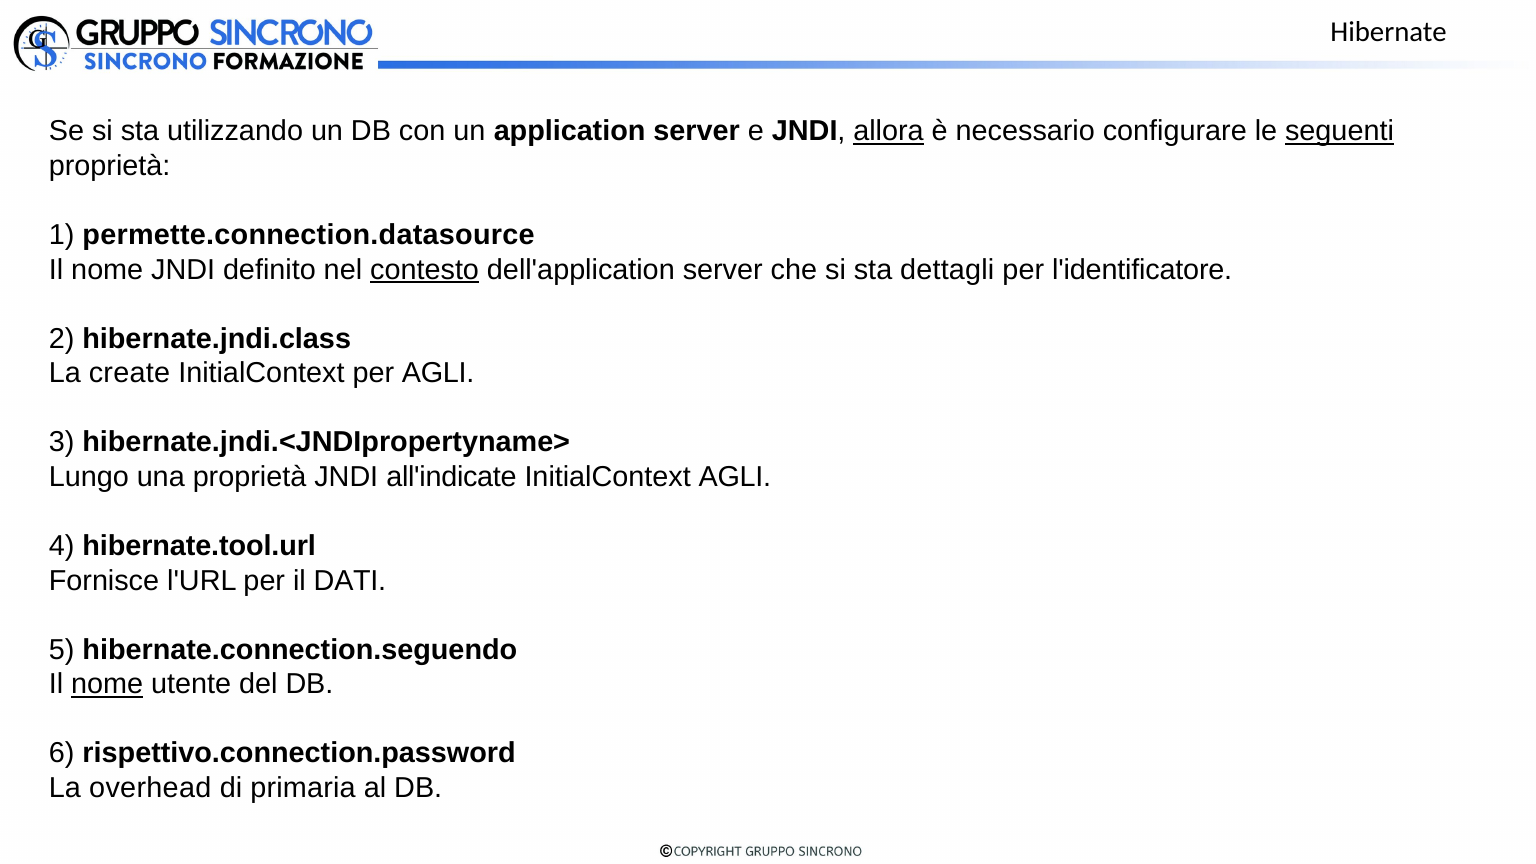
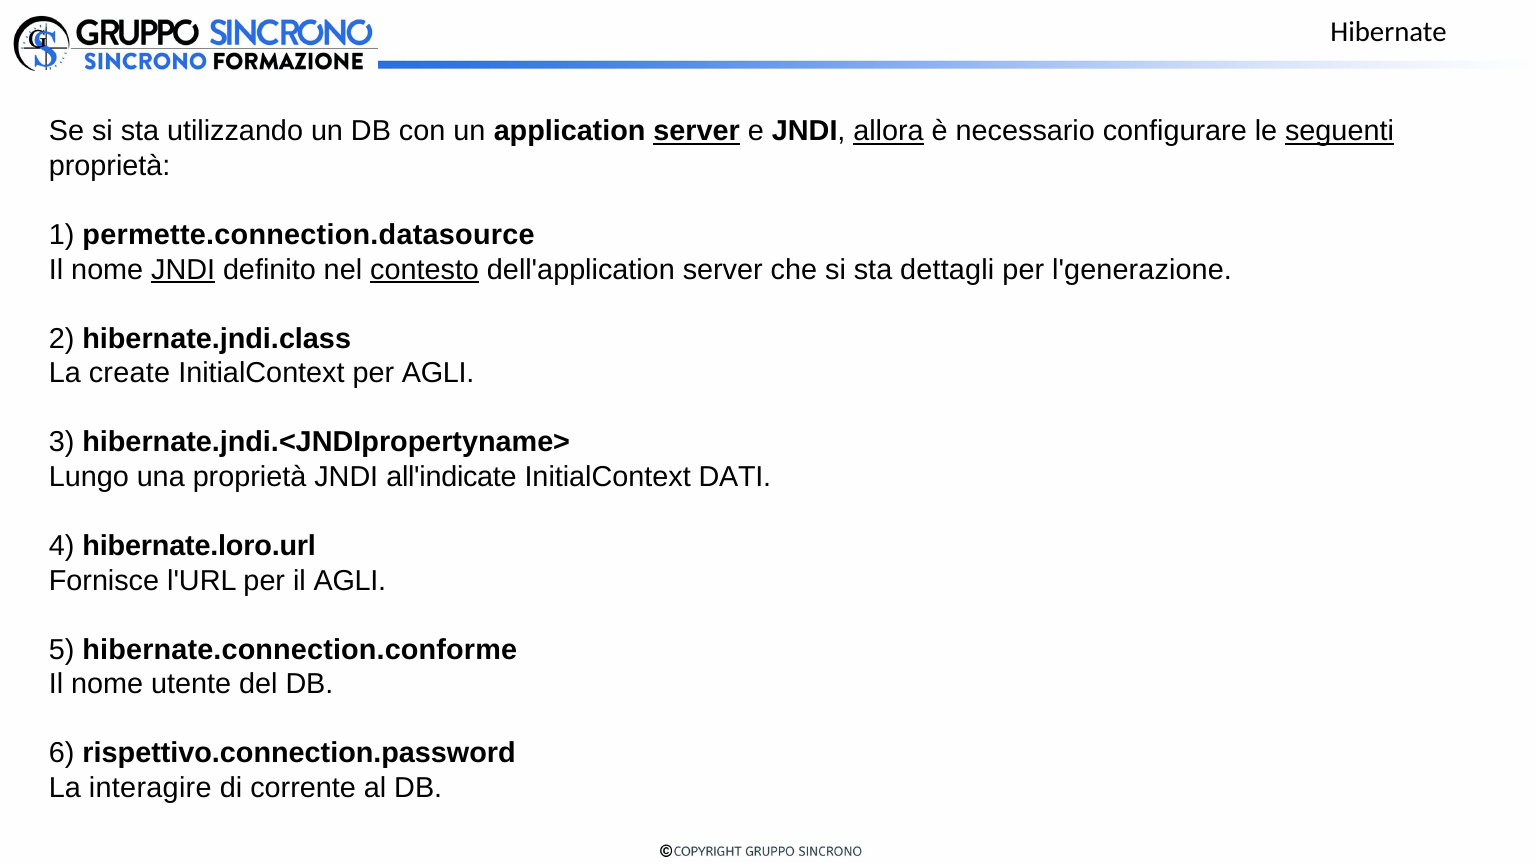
server underline: none -> present (697, 131)
JNDI underline: none -> present (183, 270)
l'identificatore: l'identificatore -> l'generazione (1142, 270)
InitialContext AGLI: AGLI -> DATI (735, 477)
hibernate.tool.url: hibernate.tool.url -> hibernate.loro.url (199, 546)
il DATI: DATI -> AGLI (350, 581)
hibernate.connection.seguendo: hibernate.connection.seguendo -> hibernate.connection.conforme (300, 650)
nome underline: present -> none (107, 684)
overhead: overhead -> interagire (150, 788)
primaria: primaria -> corrente (303, 788)
